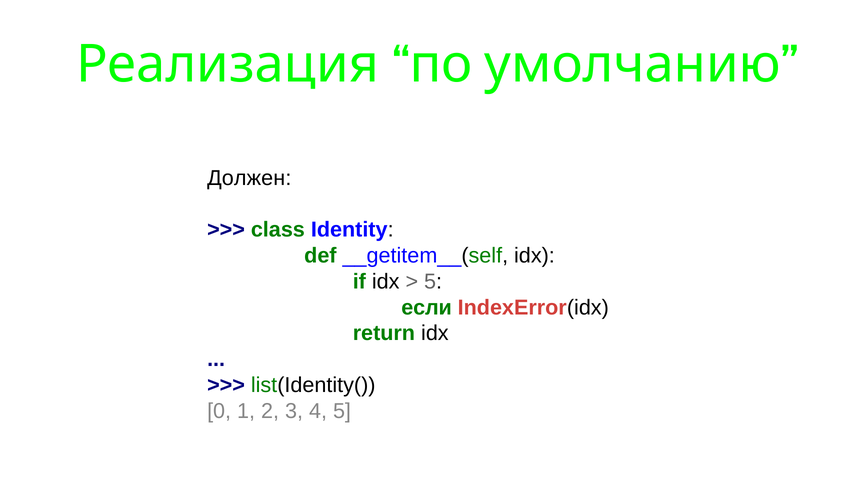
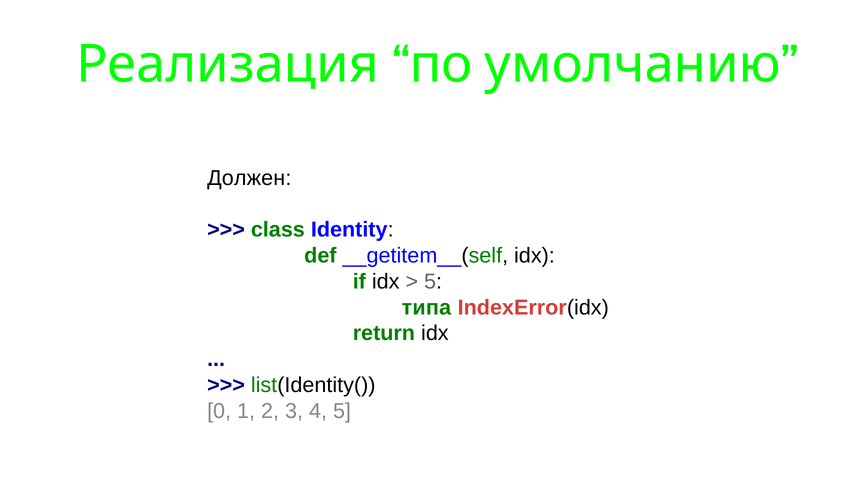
если: если -> типа (426, 308)
